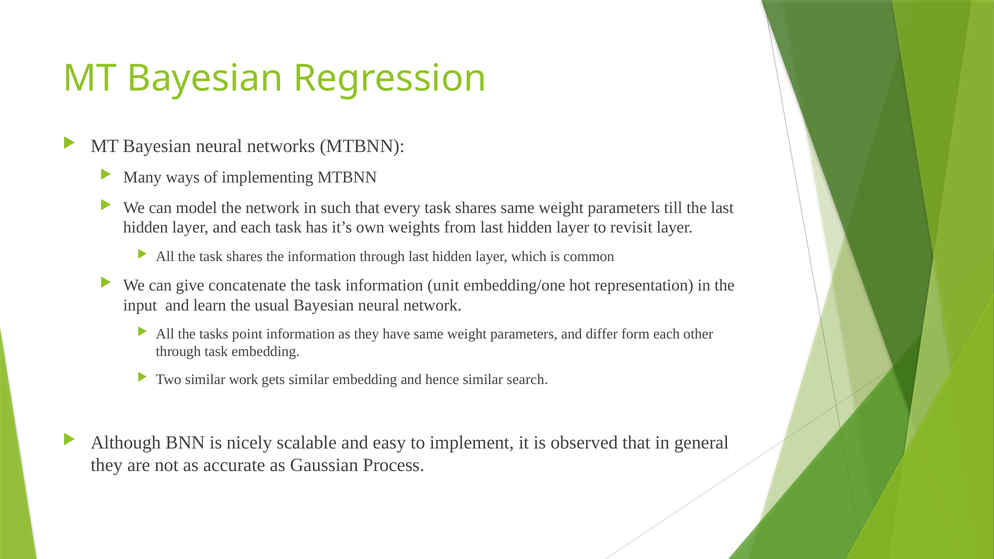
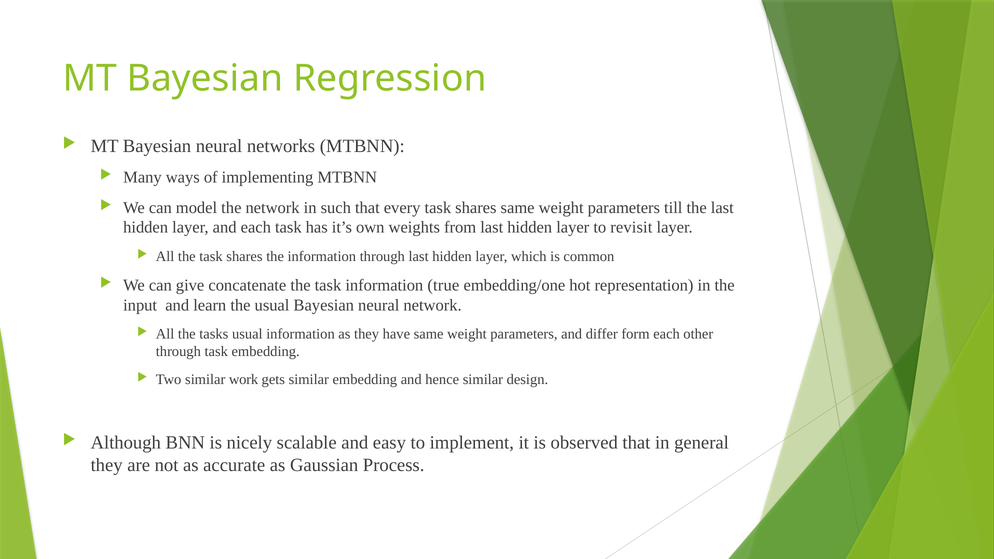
unit: unit -> true (443, 286)
tasks point: point -> usual (247, 334)
search: search -> design (527, 379)
